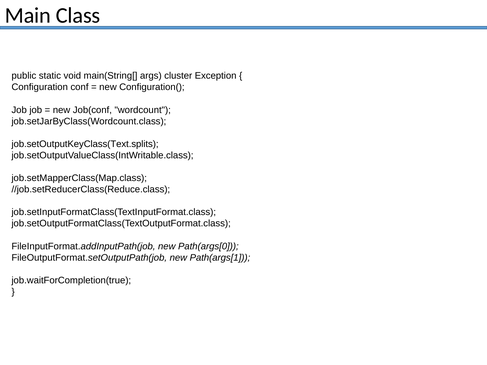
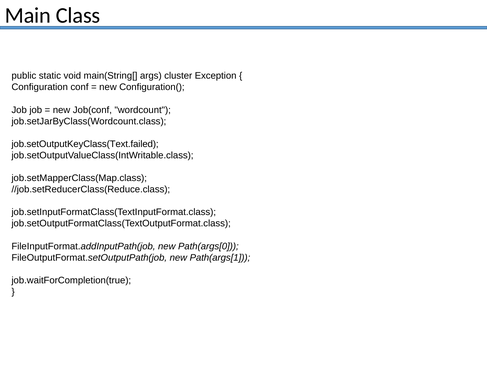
job.setOutputKeyClass(Text.splits: job.setOutputKeyClass(Text.splits -> job.setOutputKeyClass(Text.failed (85, 144)
